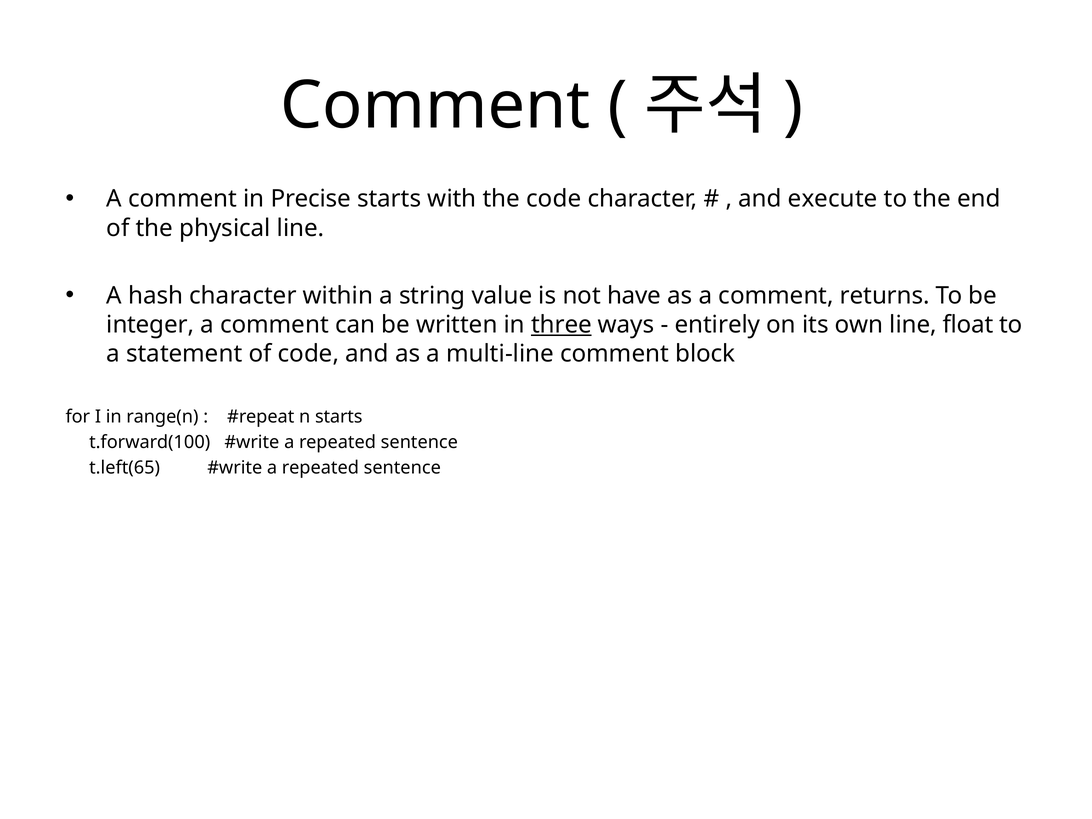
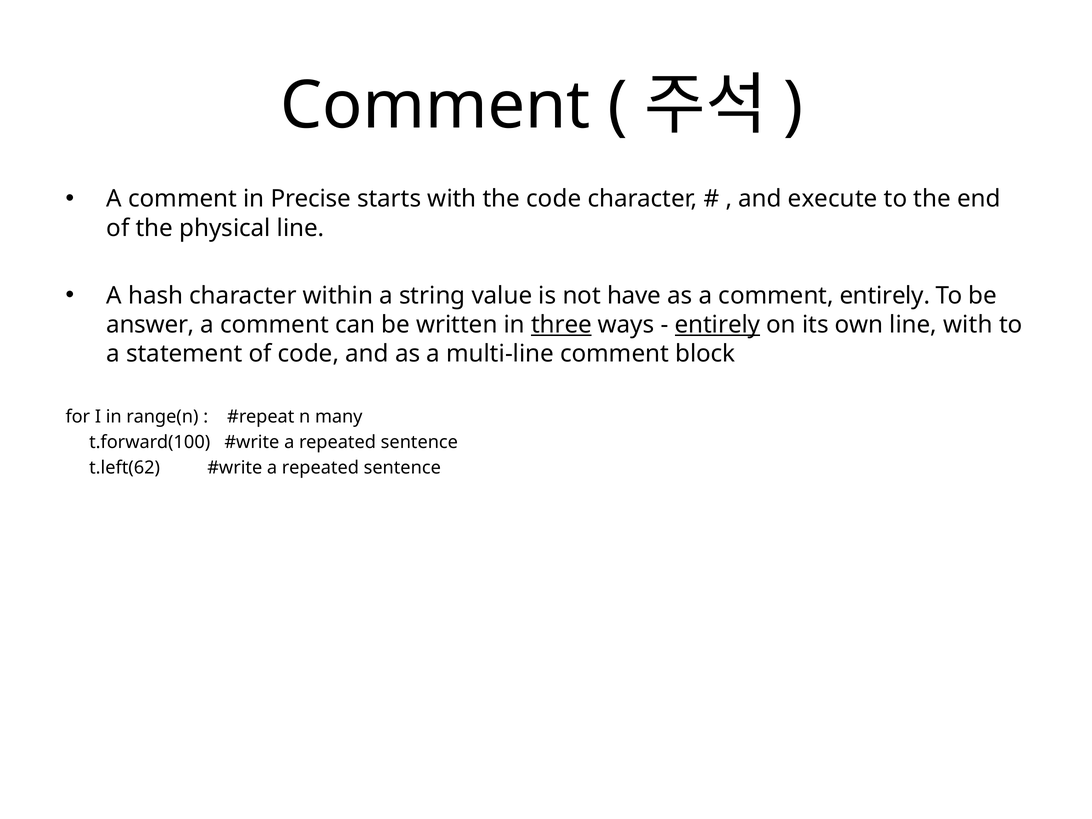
comment returns: returns -> entirely (885, 296)
integer: integer -> answer (150, 325)
entirely underline: none -> present (717, 325)
line float: float -> with (968, 325)
n starts: starts -> many (339, 417)
t.left(65: t.left(65 -> t.left(62 (125, 468)
